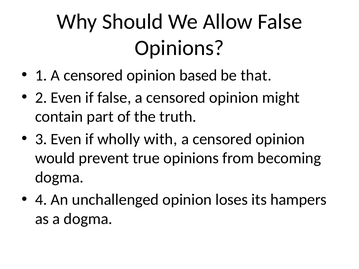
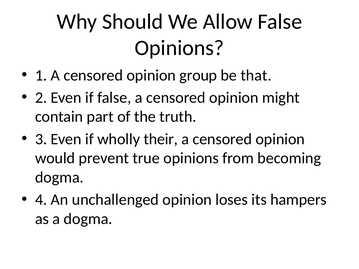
based: based -> group (198, 75)
with: with -> their (161, 139)
